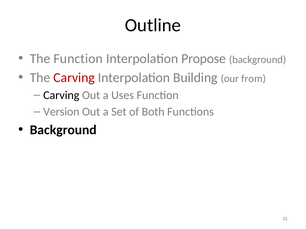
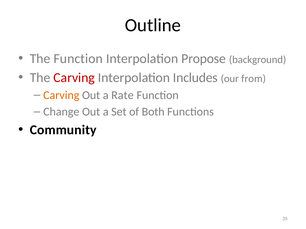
Building: Building -> Includes (195, 78)
Carving colour: black -> orange (61, 95)
Uses: Uses -> Rate (122, 95)
Version: Version -> Change (61, 112)
Background: Background -> Community (63, 130)
